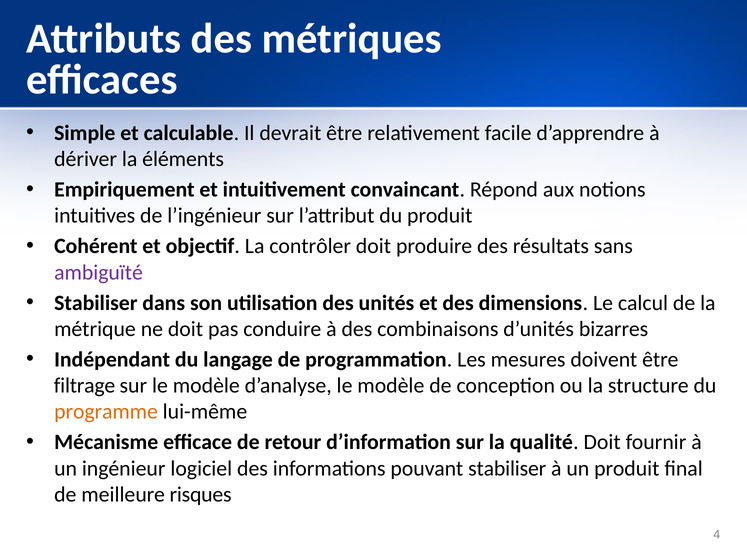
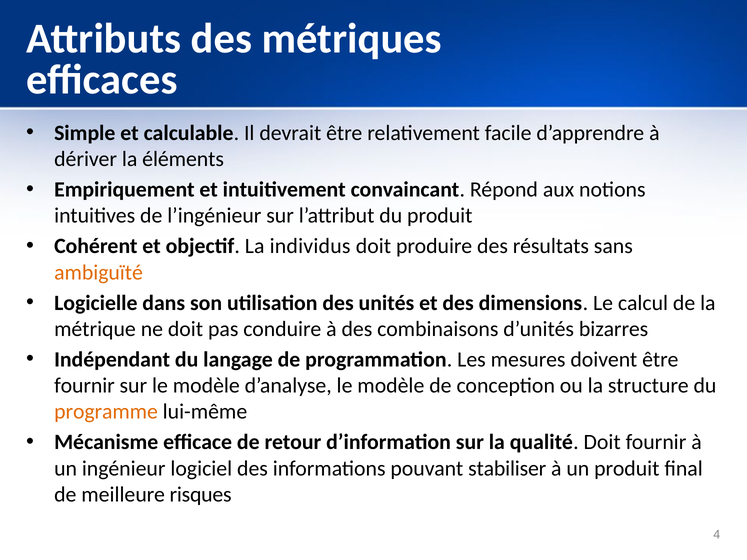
contrôler: contrôler -> individus (310, 246)
ambiguïté colour: purple -> orange (99, 272)
Stabiliser: Stabiliser -> Logicielle (96, 303)
filtrage: filtrage -> fournir (84, 386)
